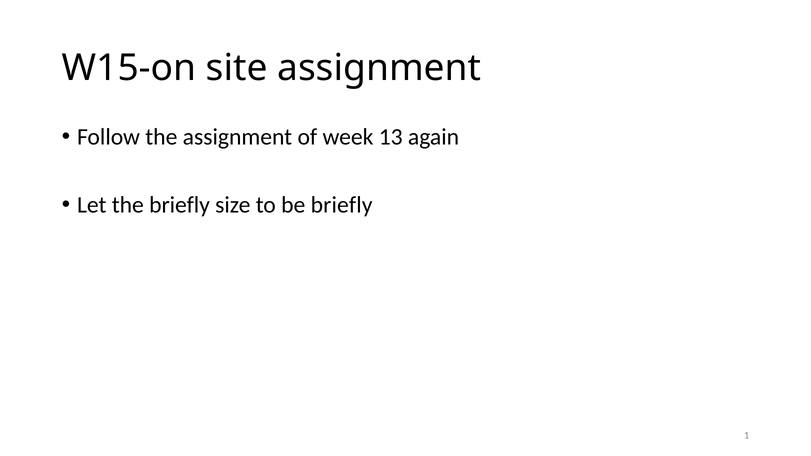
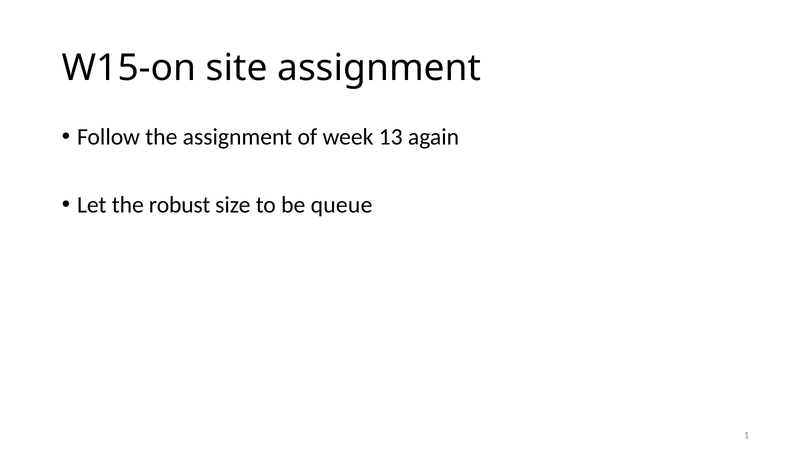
the briefly: briefly -> robust (180, 205)
be briefly: briefly -> queue (342, 205)
